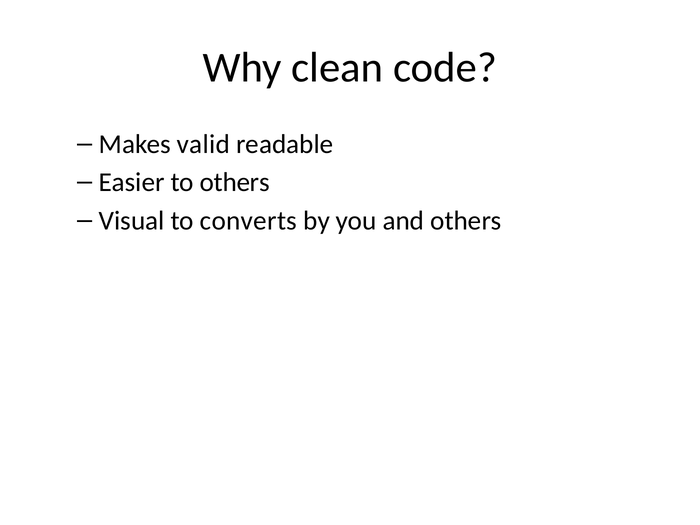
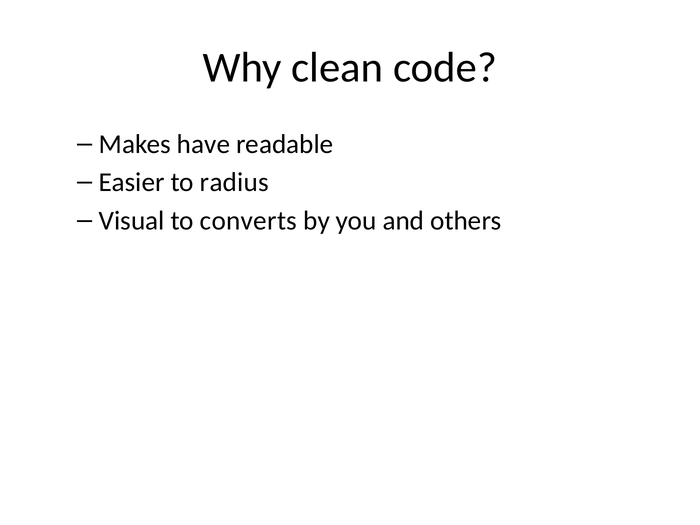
valid: valid -> have (203, 144)
to others: others -> radius (234, 182)
